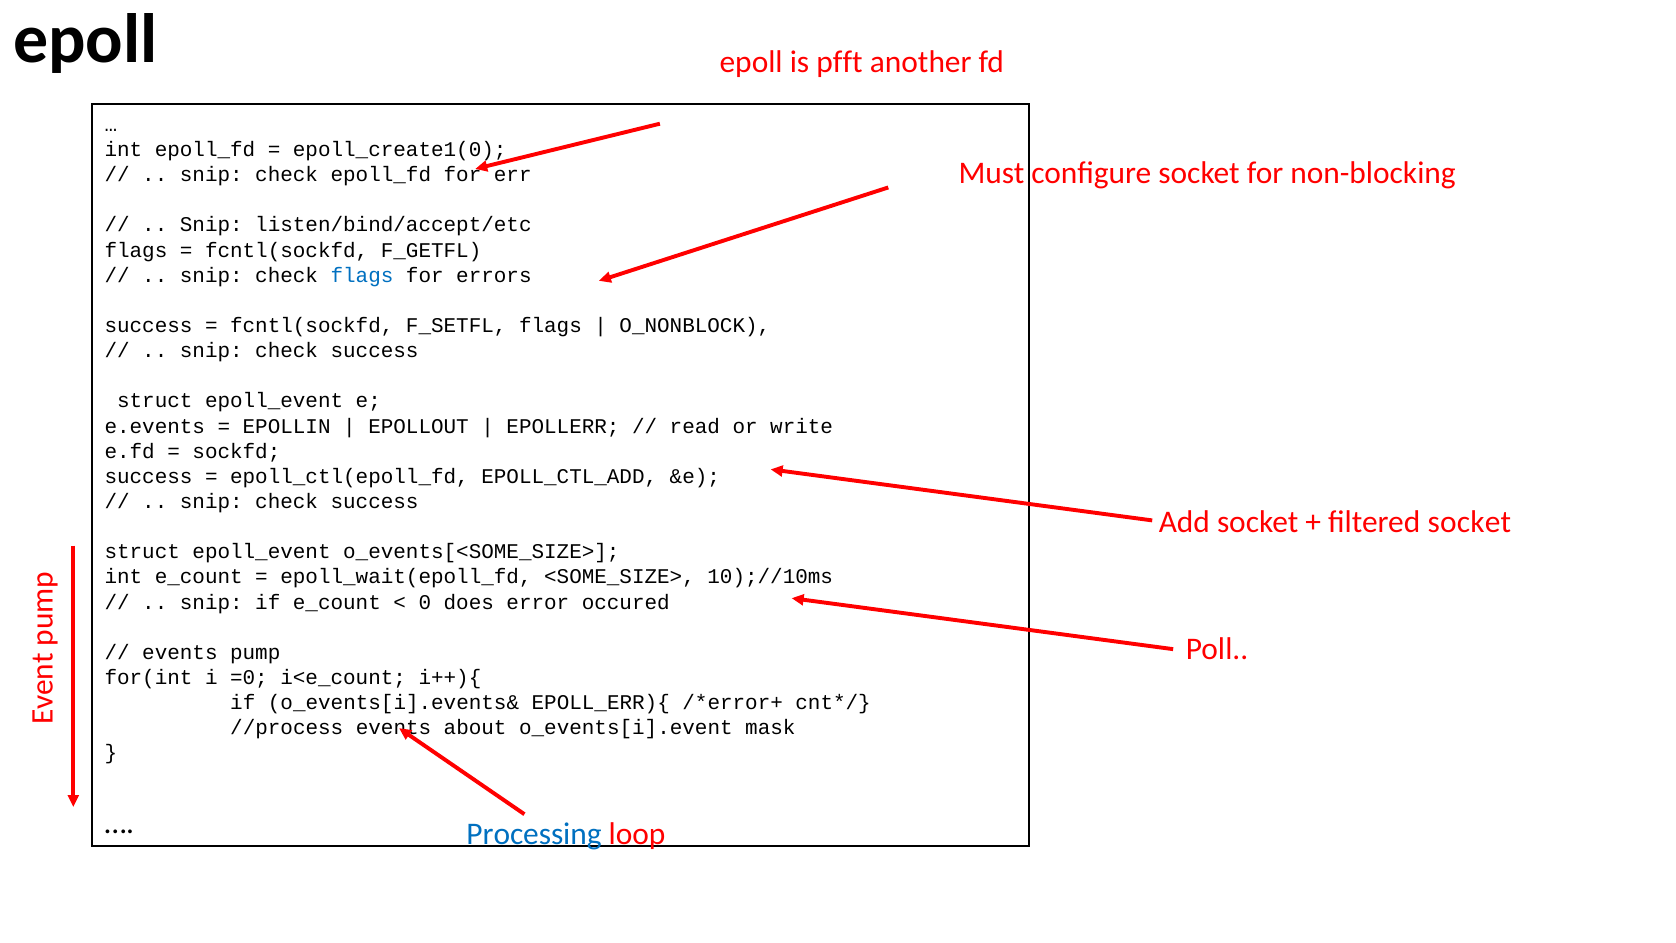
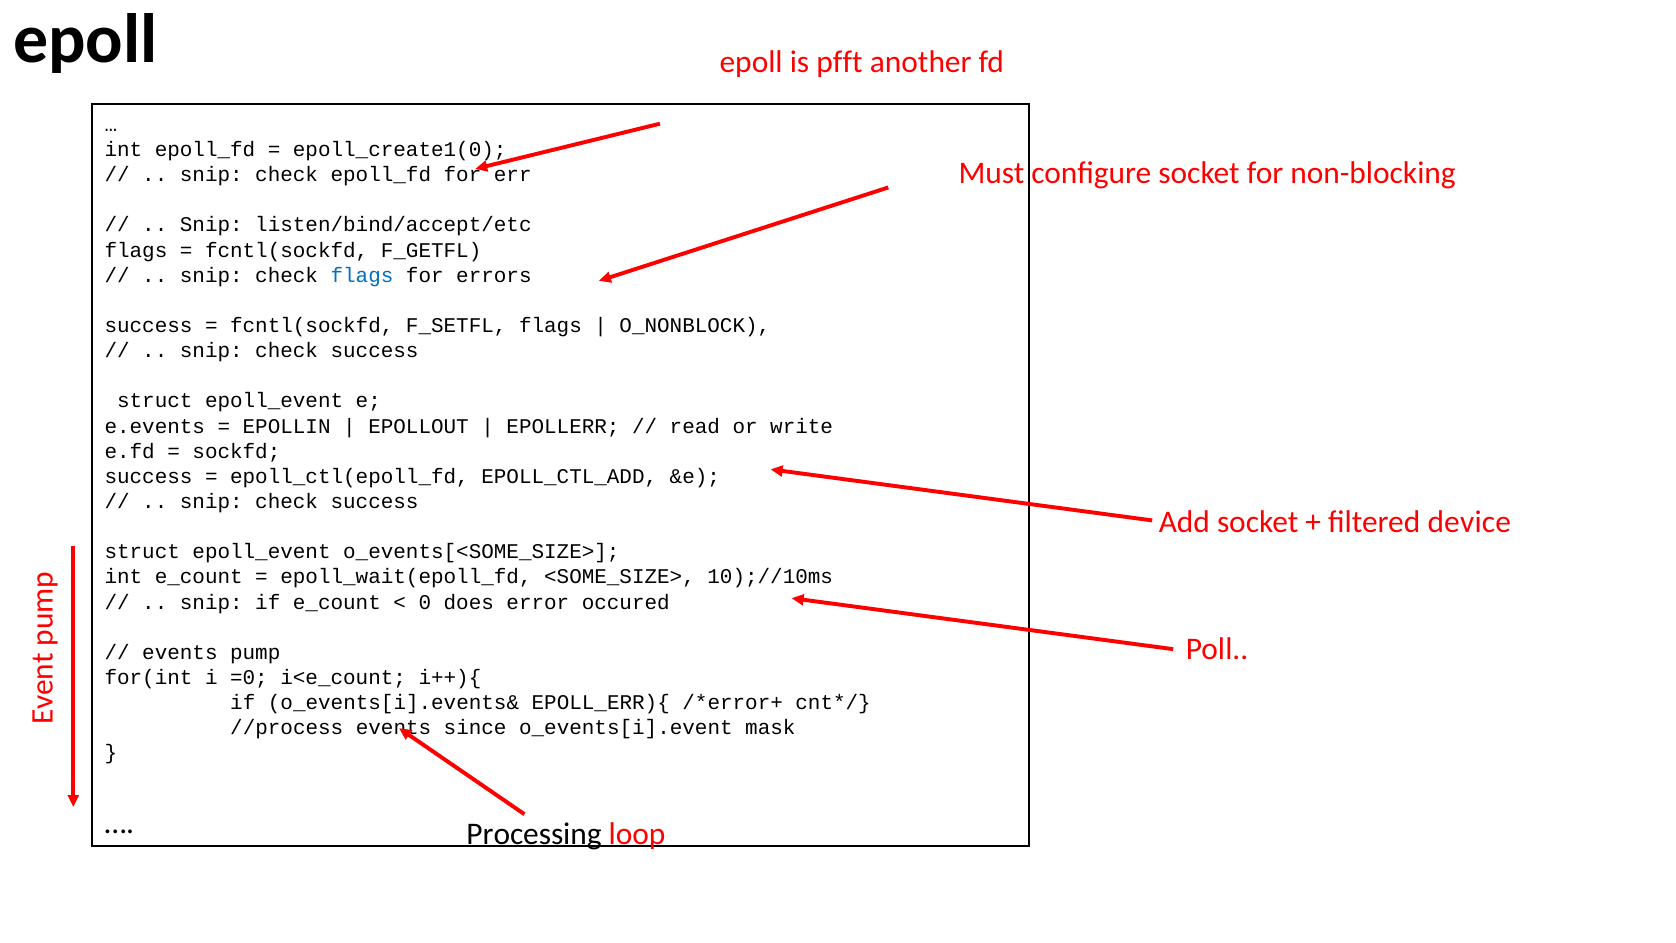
filtered socket: socket -> device (1469, 522)
about: about -> since (475, 728)
Processing colour: blue -> black (534, 834)
